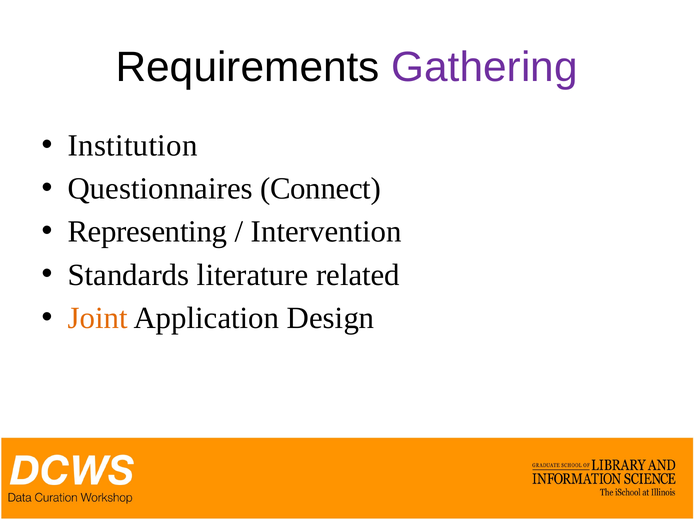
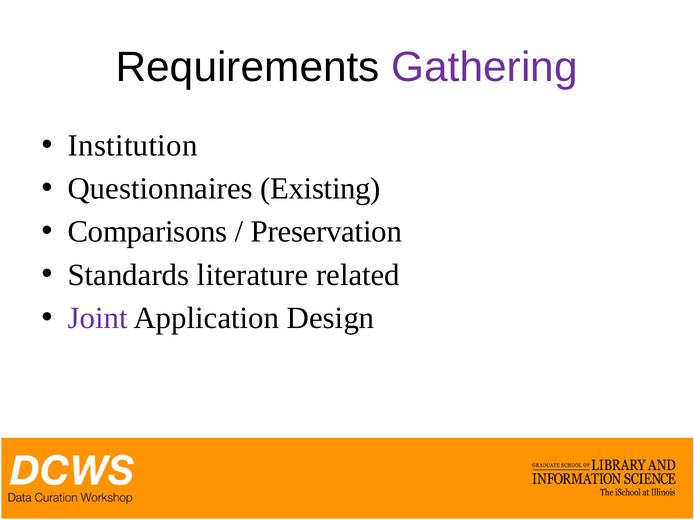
Connect: Connect -> Existing (321, 189)
Representing: Representing -> Comparisons (147, 232)
Intervention: Intervention -> Preservation (326, 232)
Joint colour: orange -> purple (98, 318)
